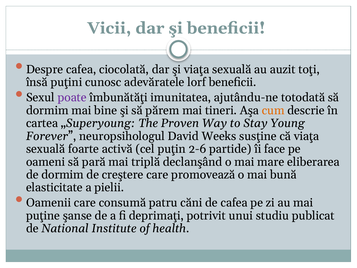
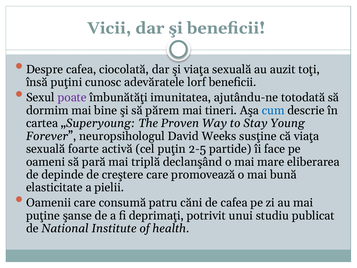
cum colour: orange -> blue (273, 110)
2-6: 2-6 -> 2-5 (197, 149)
de dormim: dormim -> depinde (62, 175)
